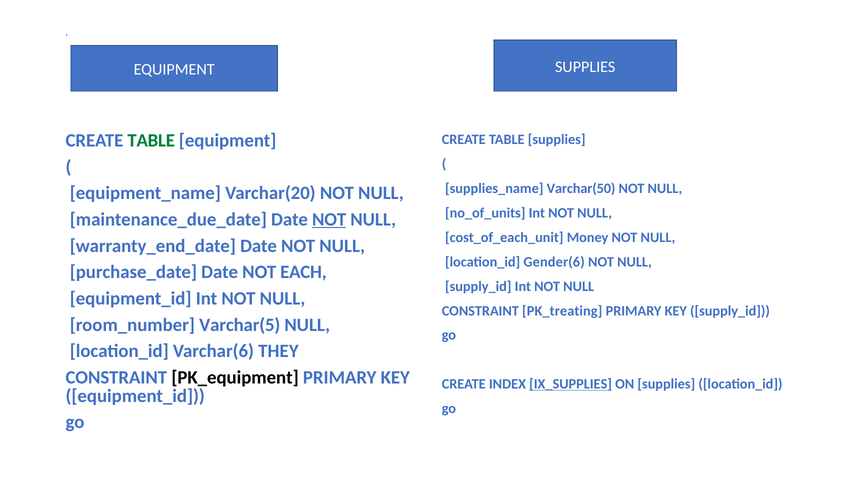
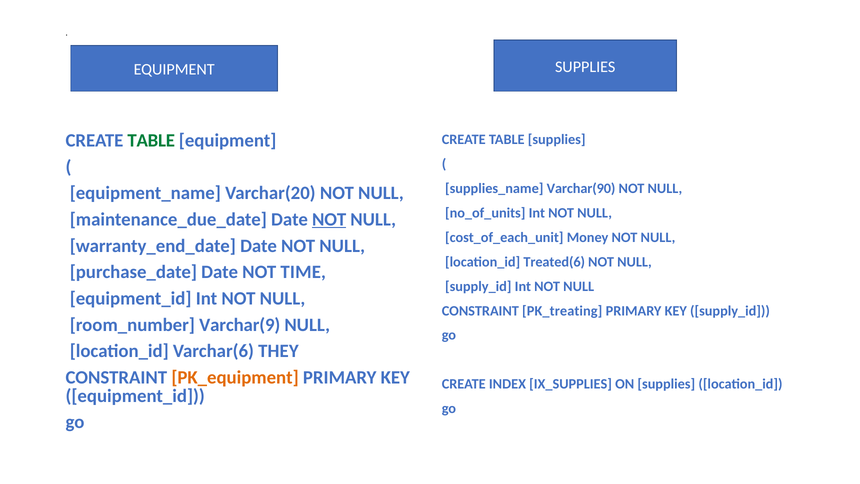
Varchar(50: Varchar(50 -> Varchar(90 (581, 188)
Gender(6: Gender(6 -> Treated(6 (554, 262)
EACH: EACH -> TIME (303, 272)
Varchar(5: Varchar(5 -> Varchar(9 (240, 325)
PK_equipment colour: black -> orange (235, 377)
IX_SUPPLIES underline: present -> none (571, 384)
